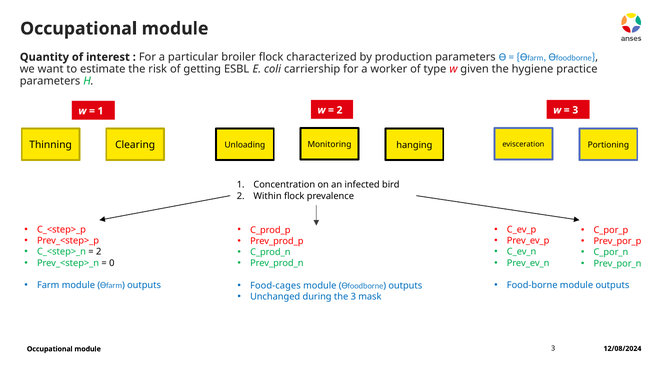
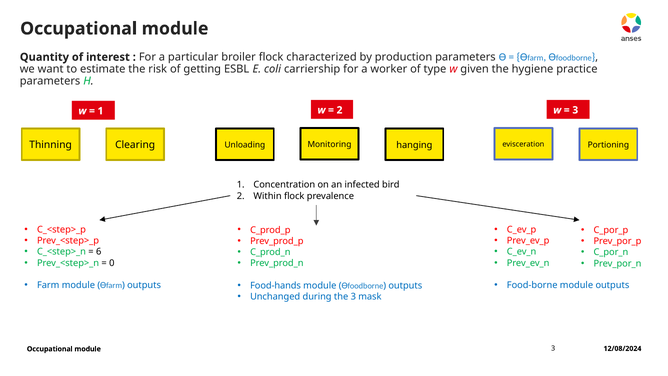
2: 2 -> 6 (99, 252)
Food-cages: Food-cages -> Food-hands (276, 286)
